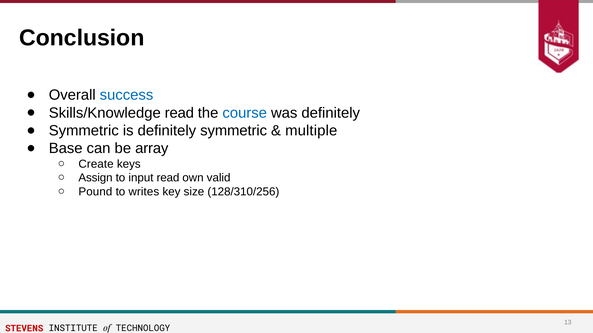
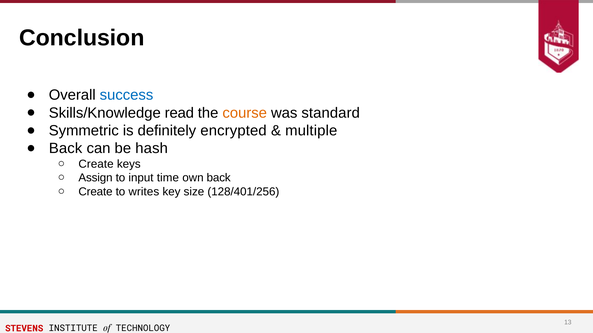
course colour: blue -> orange (245, 113)
was definitely: definitely -> standard (331, 113)
definitely symmetric: symmetric -> encrypted (234, 131)
Base: Base -> Back (66, 149)
array: array -> hash (152, 149)
input read: read -> time (168, 178)
own valid: valid -> back (219, 178)
Pound: Pound -> Create (95, 192)
128/310/256: 128/310/256 -> 128/401/256 (243, 192)
